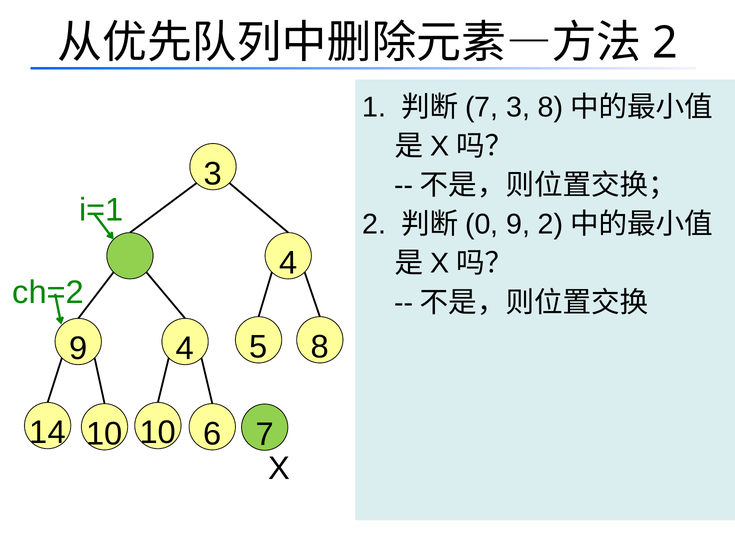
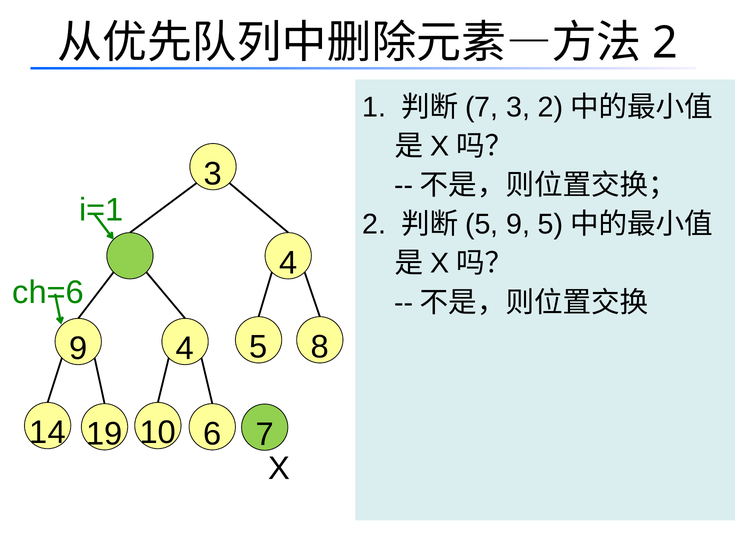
3 8: 8 -> 2 (550, 107)
0: 0 -> 5 (482, 225)
9 2: 2 -> 5 (550, 225)
ch=2: ch=2 -> ch=6 (48, 293)
14 10: 10 -> 19 (105, 434)
